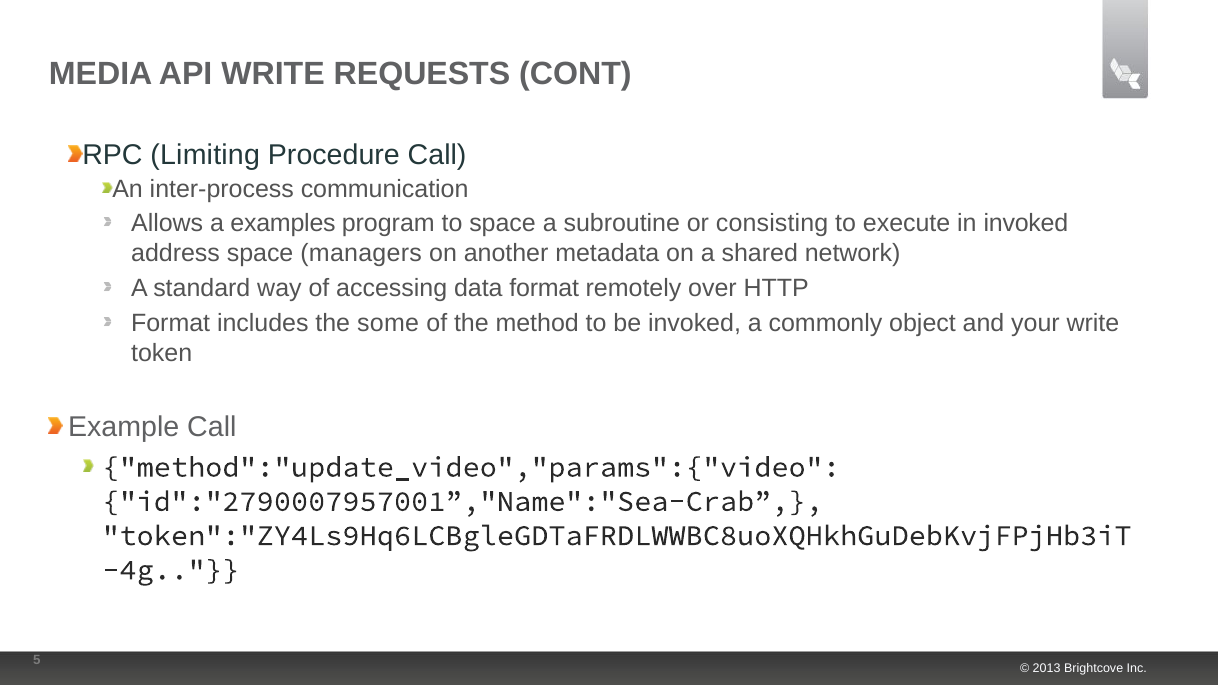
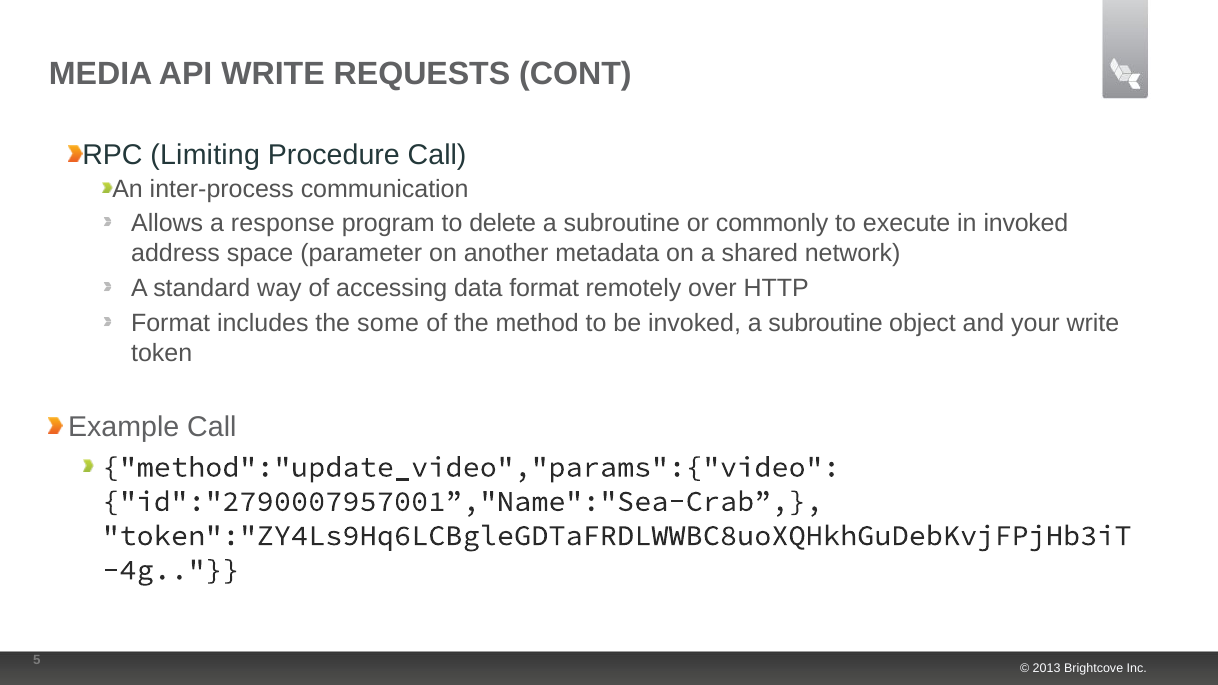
examples: examples -> response (283, 223)
to space: space -> delete (503, 223)
consisting: consisting -> commonly (772, 223)
managers: managers -> parameter (361, 253)
invoked a commonly: commonly -> subroutine (826, 323)
